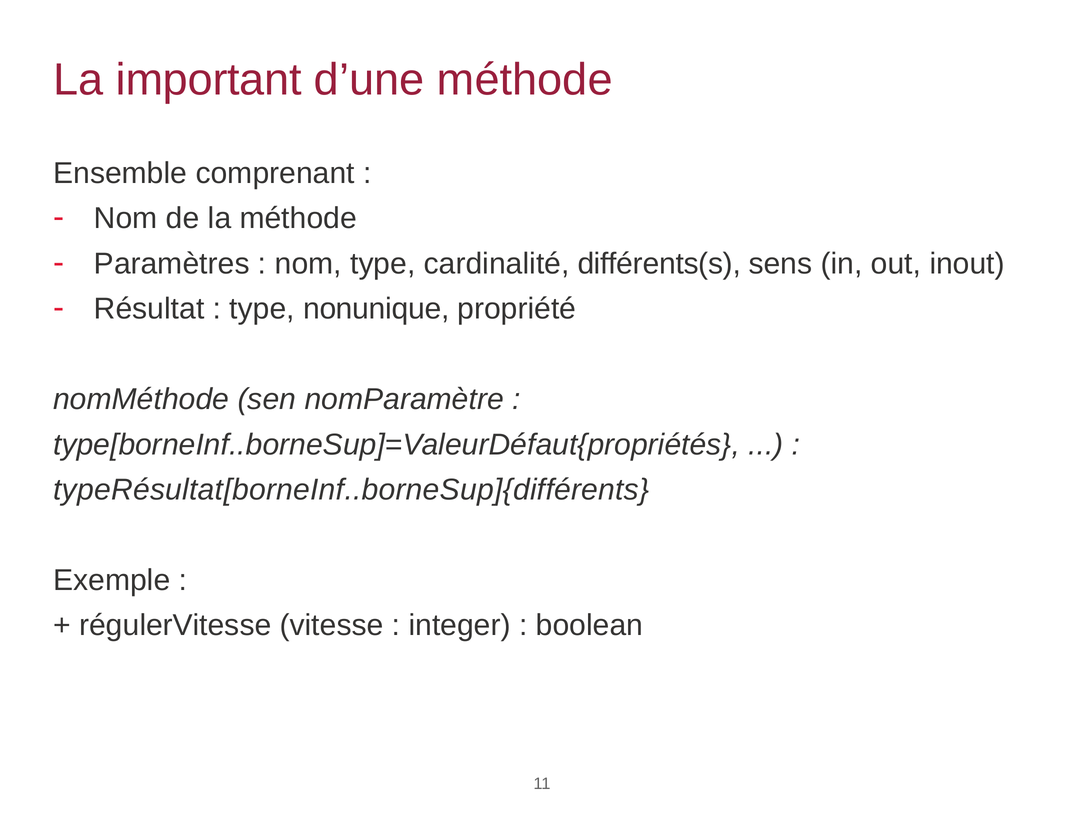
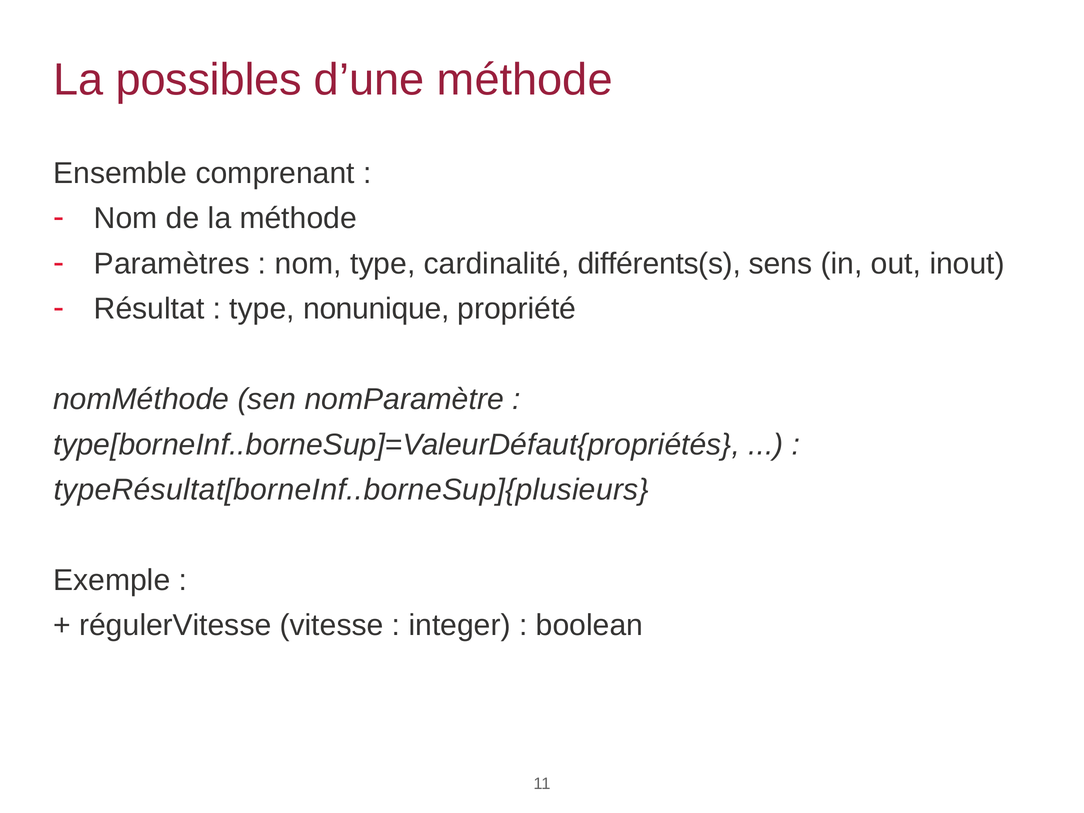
important: important -> possibles (209, 80)
typeRésultat[borneInf..borneSup]{différents: typeRésultat[borneInf..borneSup]{différents -> typeRésultat[borneInf..borneSup]{plusieurs (351, 490)
